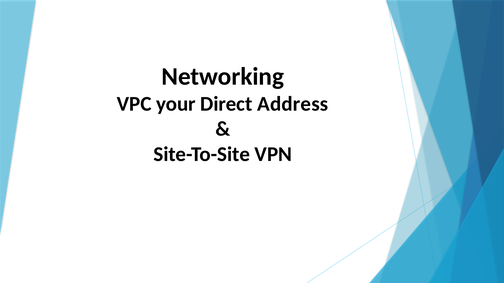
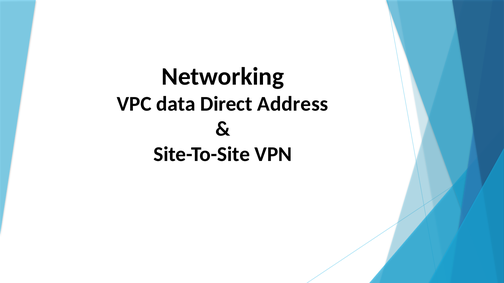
your: your -> data (176, 104)
